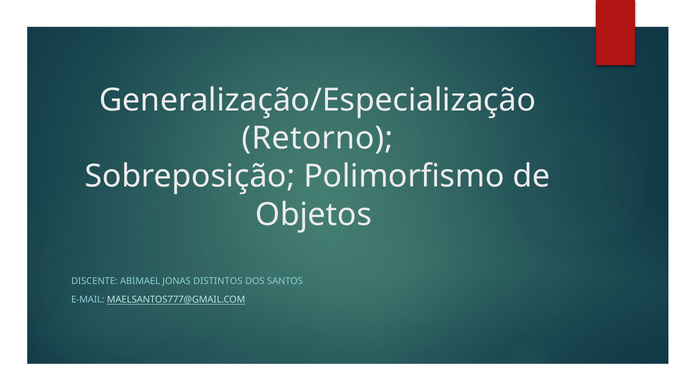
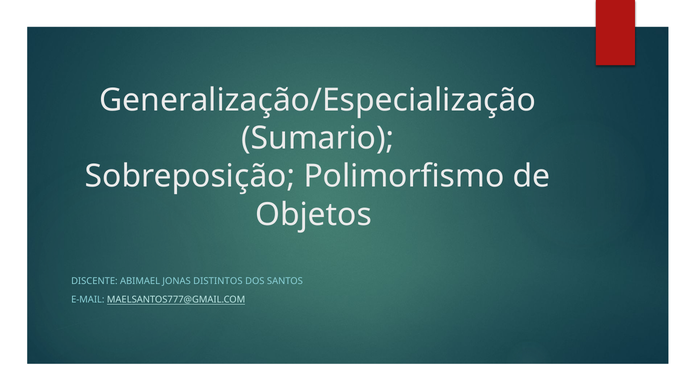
Retorno: Retorno -> Sumario (318, 138)
